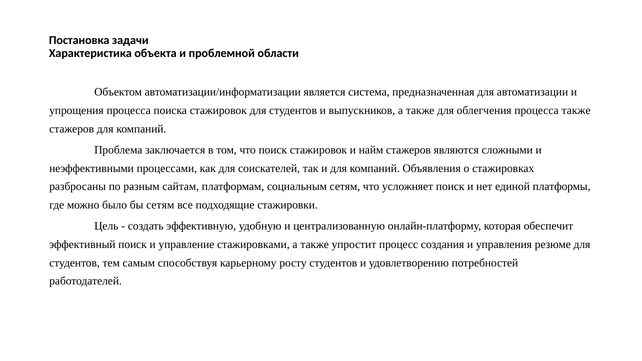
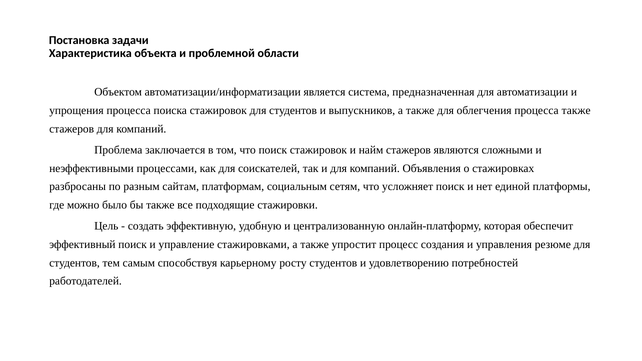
бы сетям: сетям -> также (160, 205)
